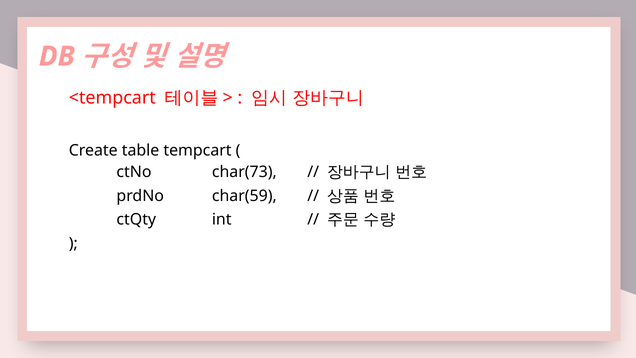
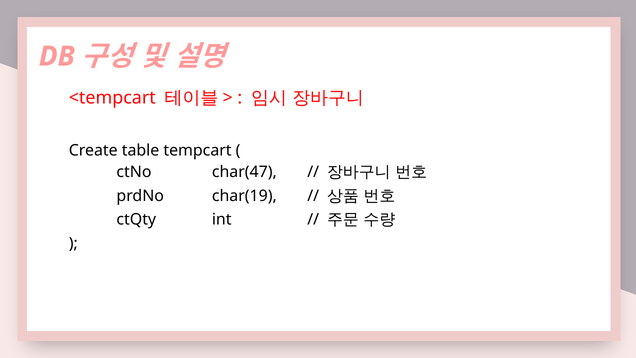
char(73: char(73 -> char(47 (244, 172)
char(59: char(59 -> char(19 (244, 196)
